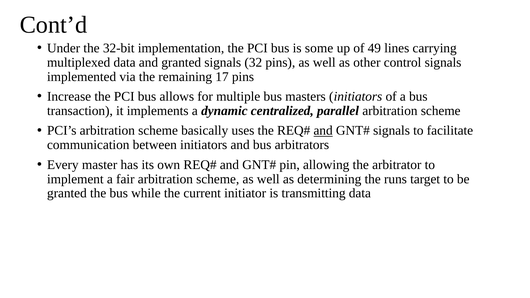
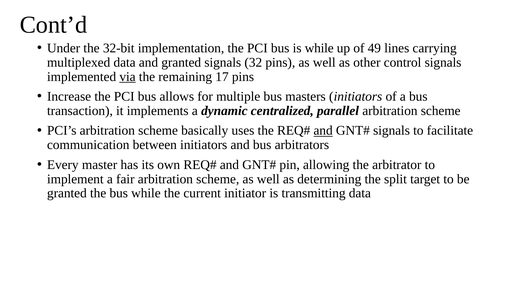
is some: some -> while (319, 48)
via underline: none -> present (128, 77)
runs: runs -> split (395, 179)
